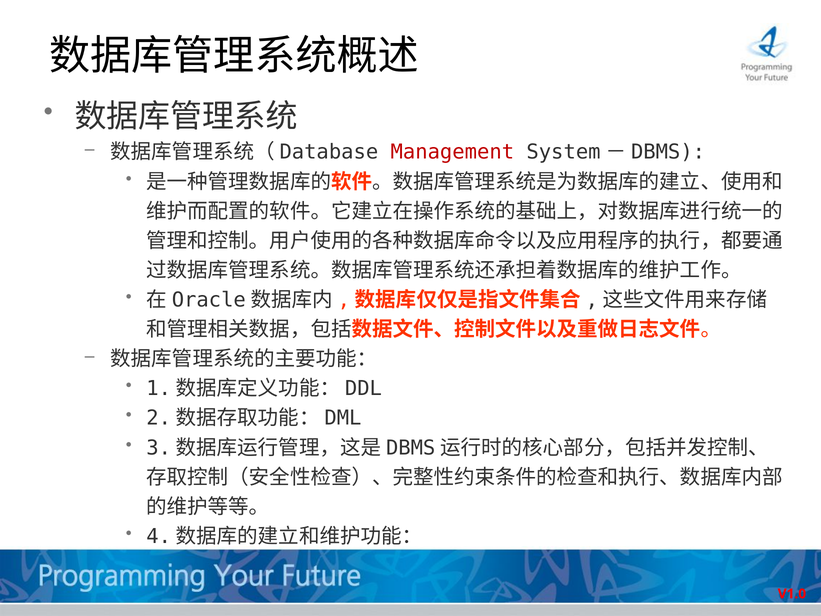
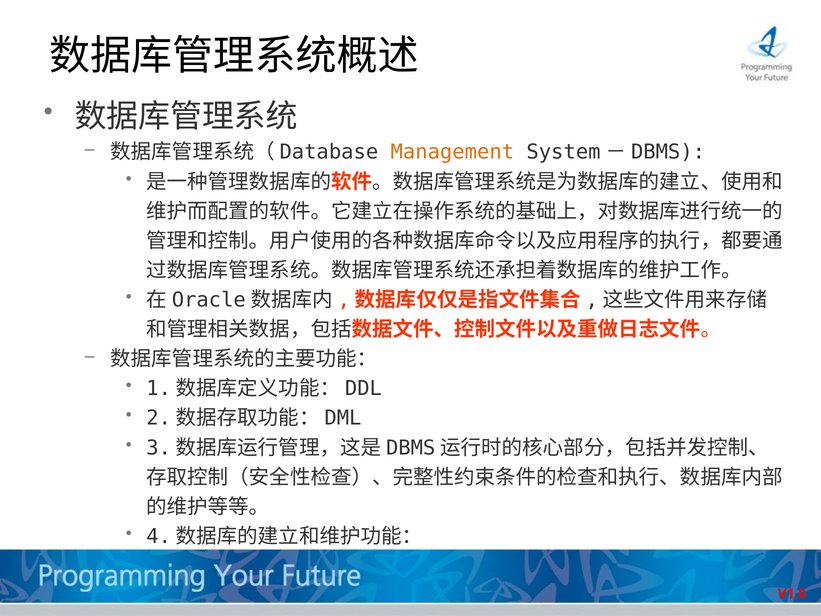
Management colour: red -> orange (452, 152)
